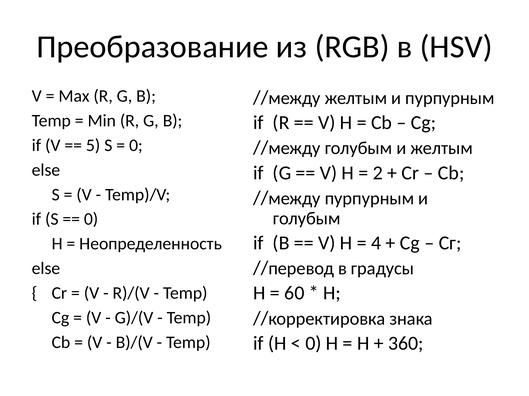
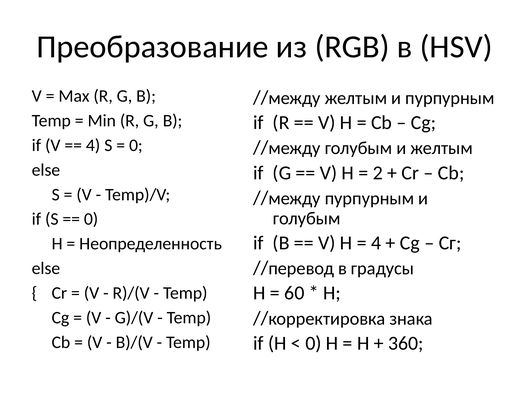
5: 5 -> 4 (93, 146)
